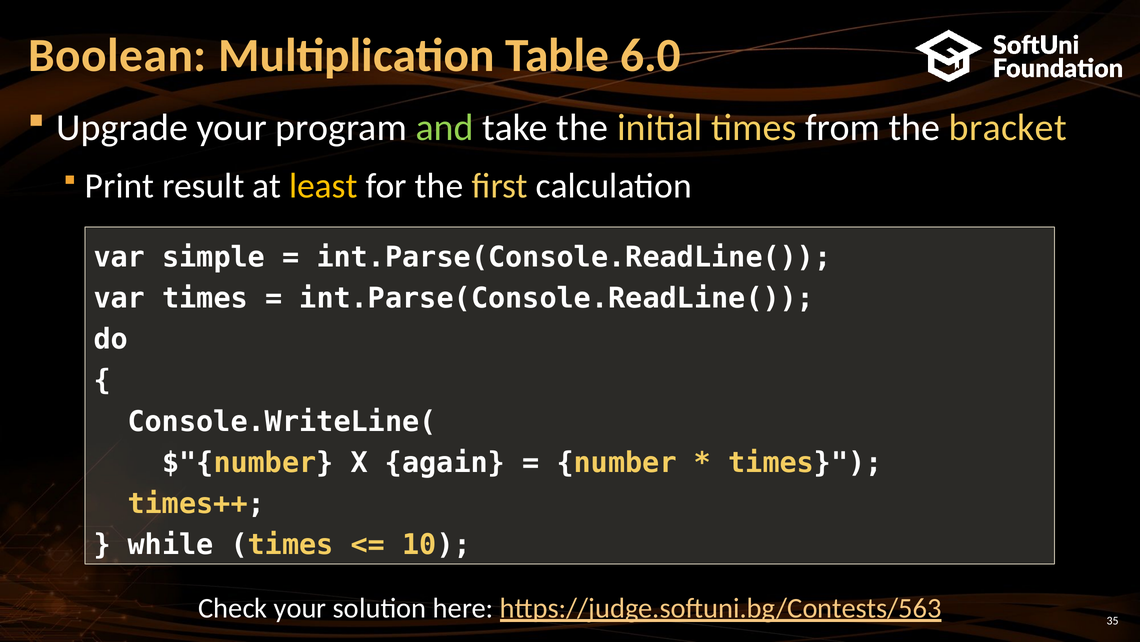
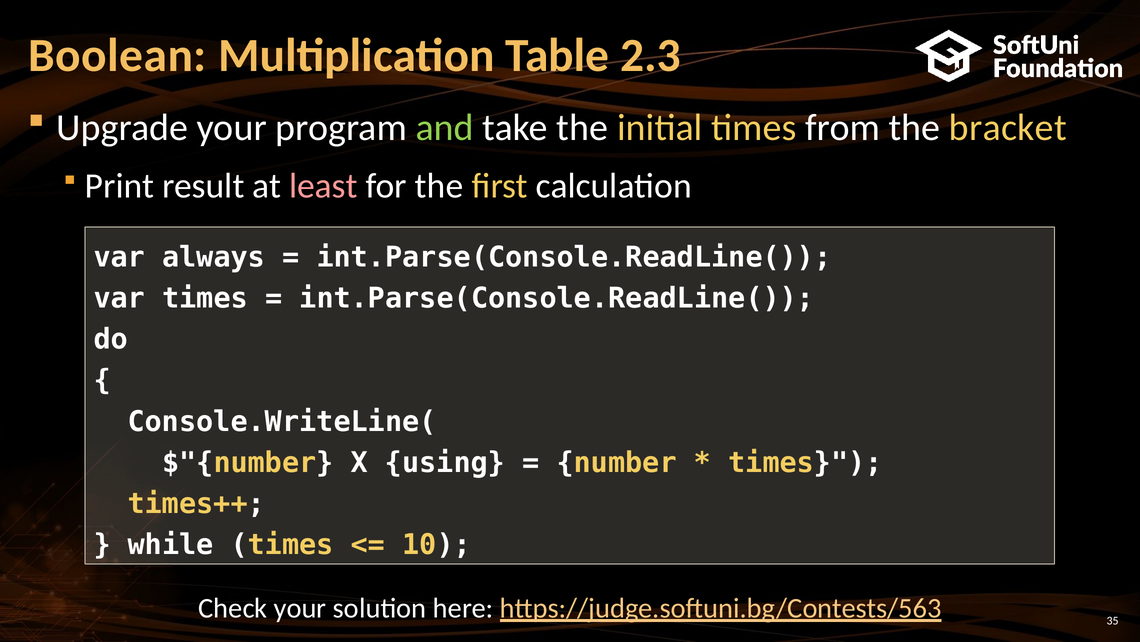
6.0: 6.0 -> 2.3 (650, 55)
least colour: yellow -> pink (323, 186)
simple: simple -> always (214, 257)
again: again -> using (445, 462)
